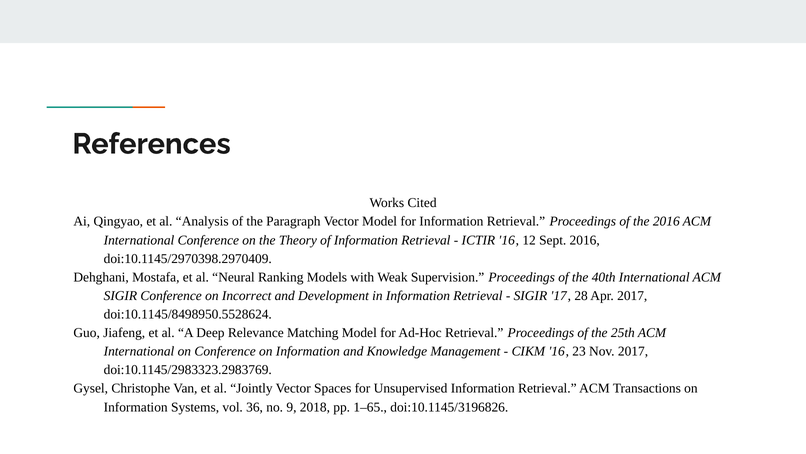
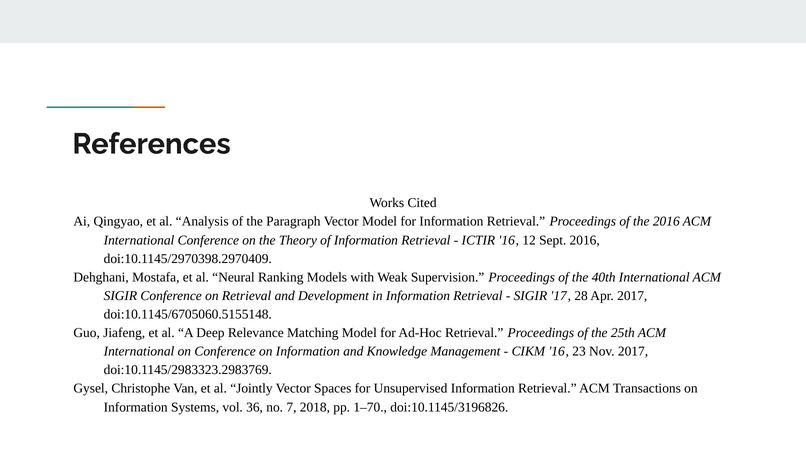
on Incorrect: Incorrect -> Retrieval (247, 295)
doi:10.1145/8498950.5528624: doi:10.1145/8498950.5528624 -> doi:10.1145/6705060.5155148 (188, 314)
9: 9 -> 7 (291, 407)
1–65: 1–65 -> 1–70 (370, 407)
